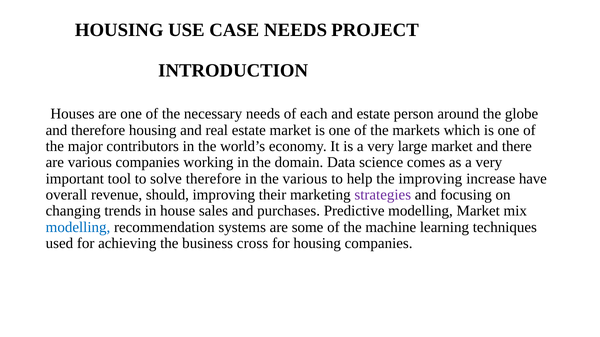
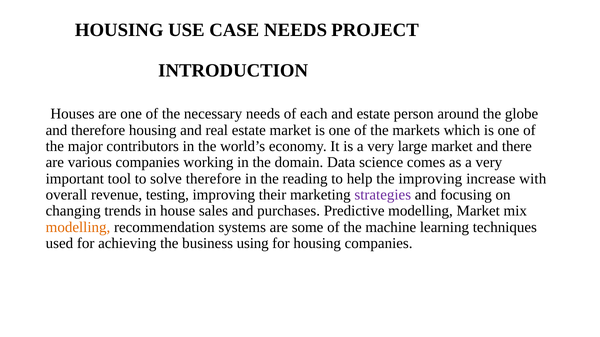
the various: various -> reading (305, 179)
have: have -> with (533, 179)
should: should -> testing (167, 195)
modelling colour: blue -> orange (78, 228)
cross: cross -> using (253, 244)
